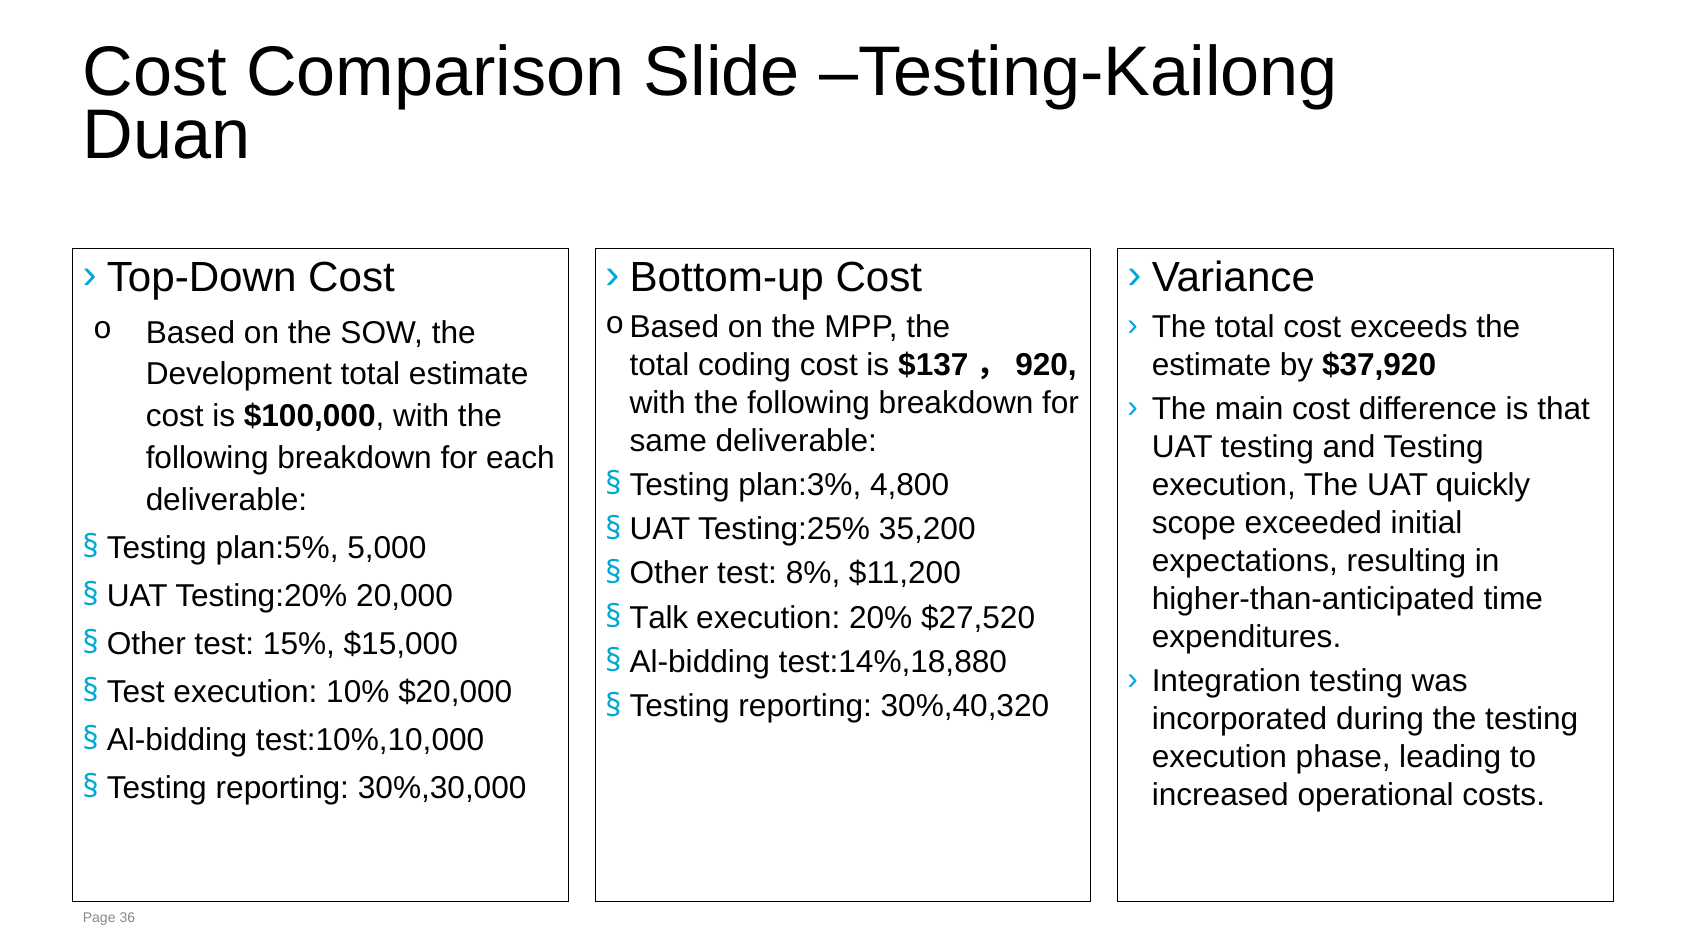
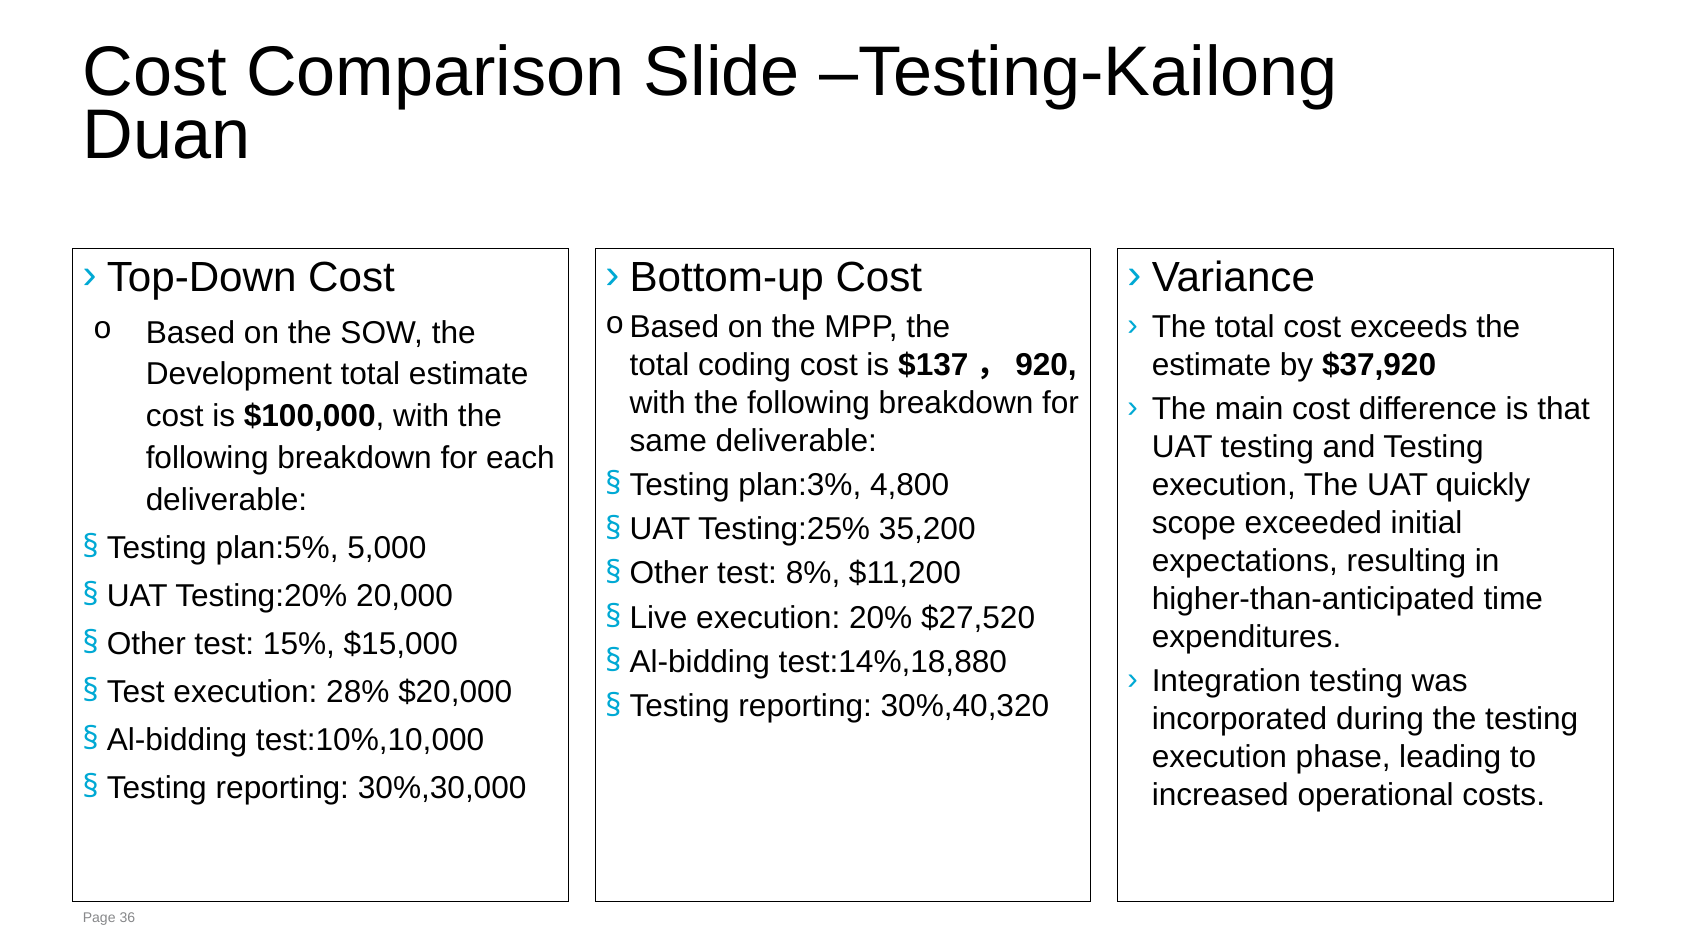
Talk: Talk -> Live (659, 618)
10%: 10% -> 28% (358, 692)
